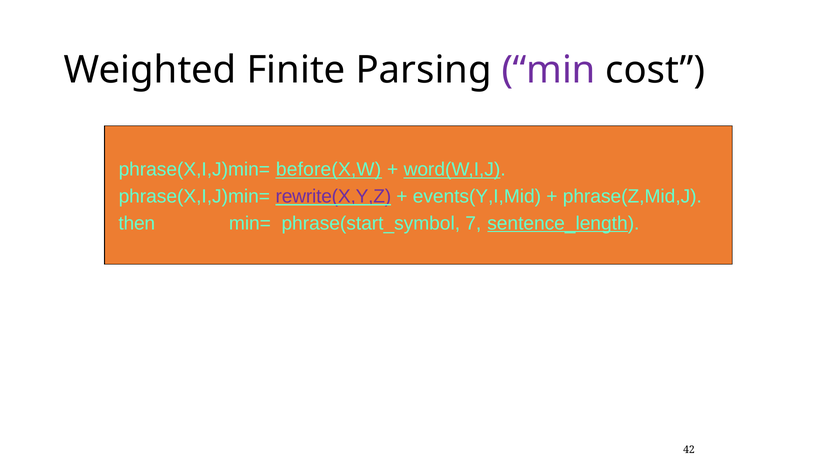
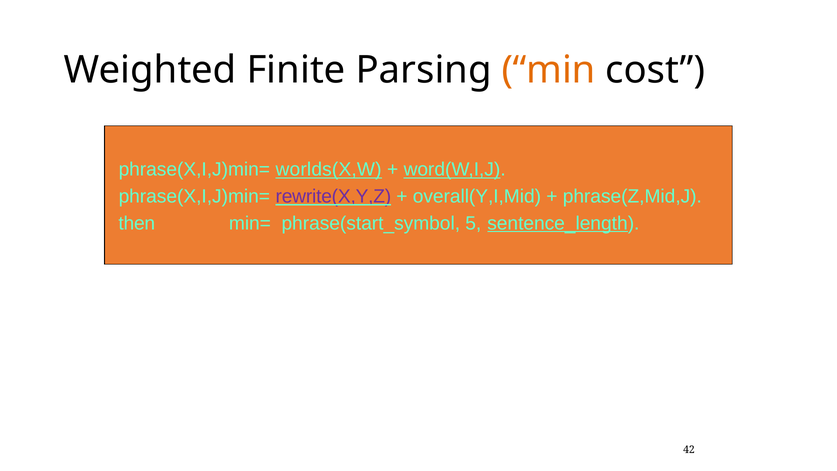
min colour: purple -> orange (549, 70)
before(X,W: before(X,W -> worlds(X,W (329, 169)
events(Y,I,Mid: events(Y,I,Mid -> overall(Y,I,Mid (477, 196)
7: 7 -> 5 (473, 223)
